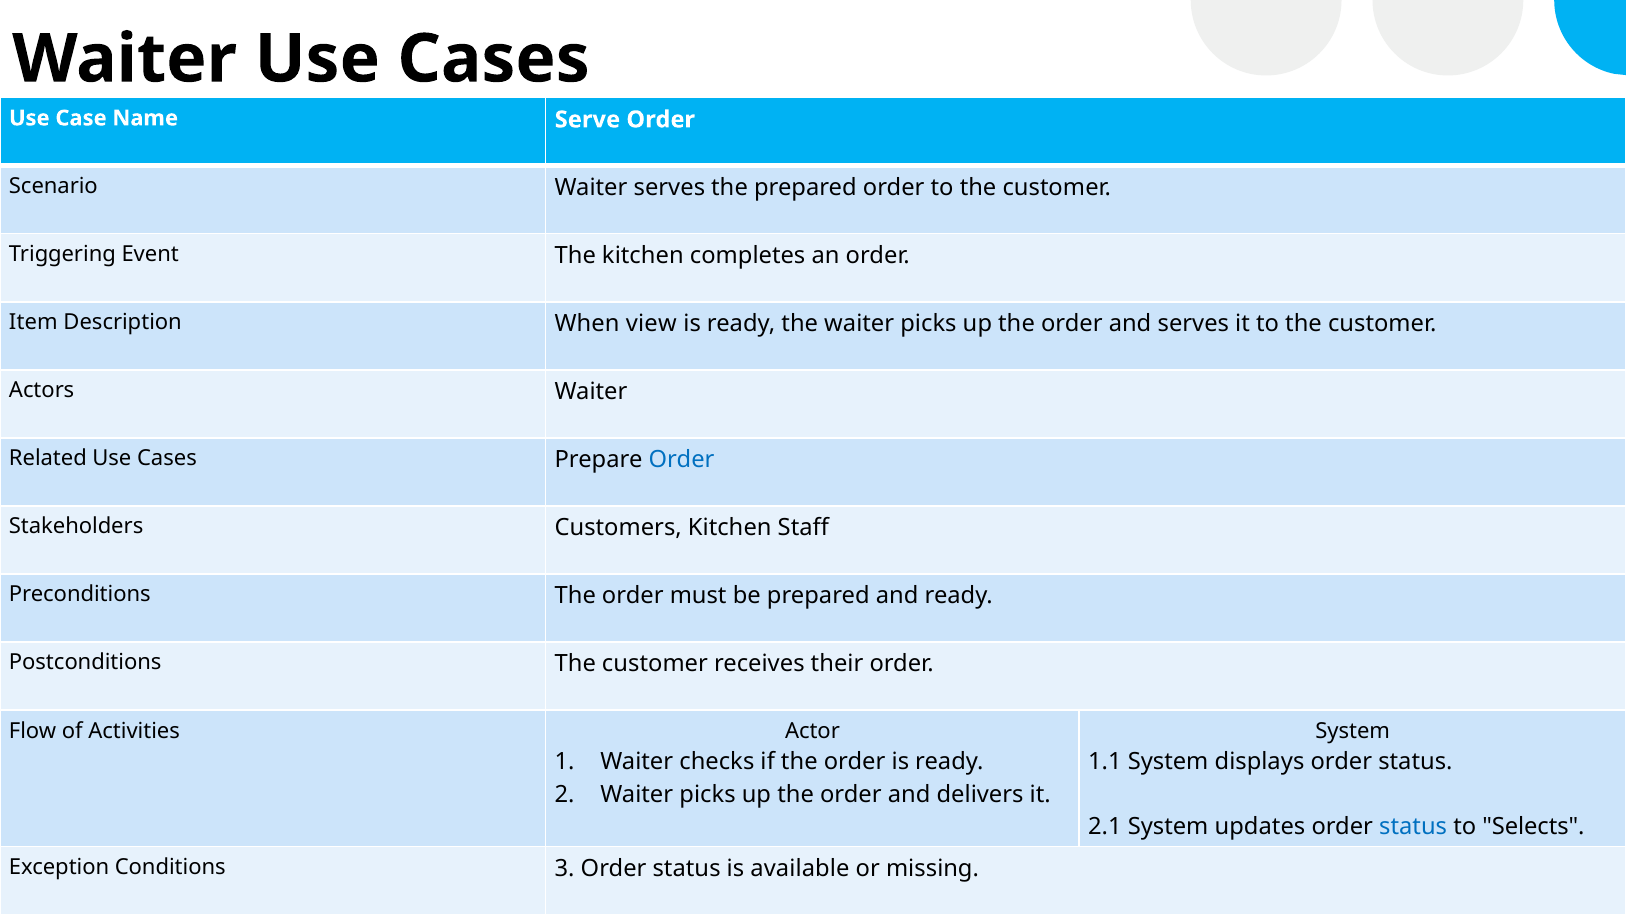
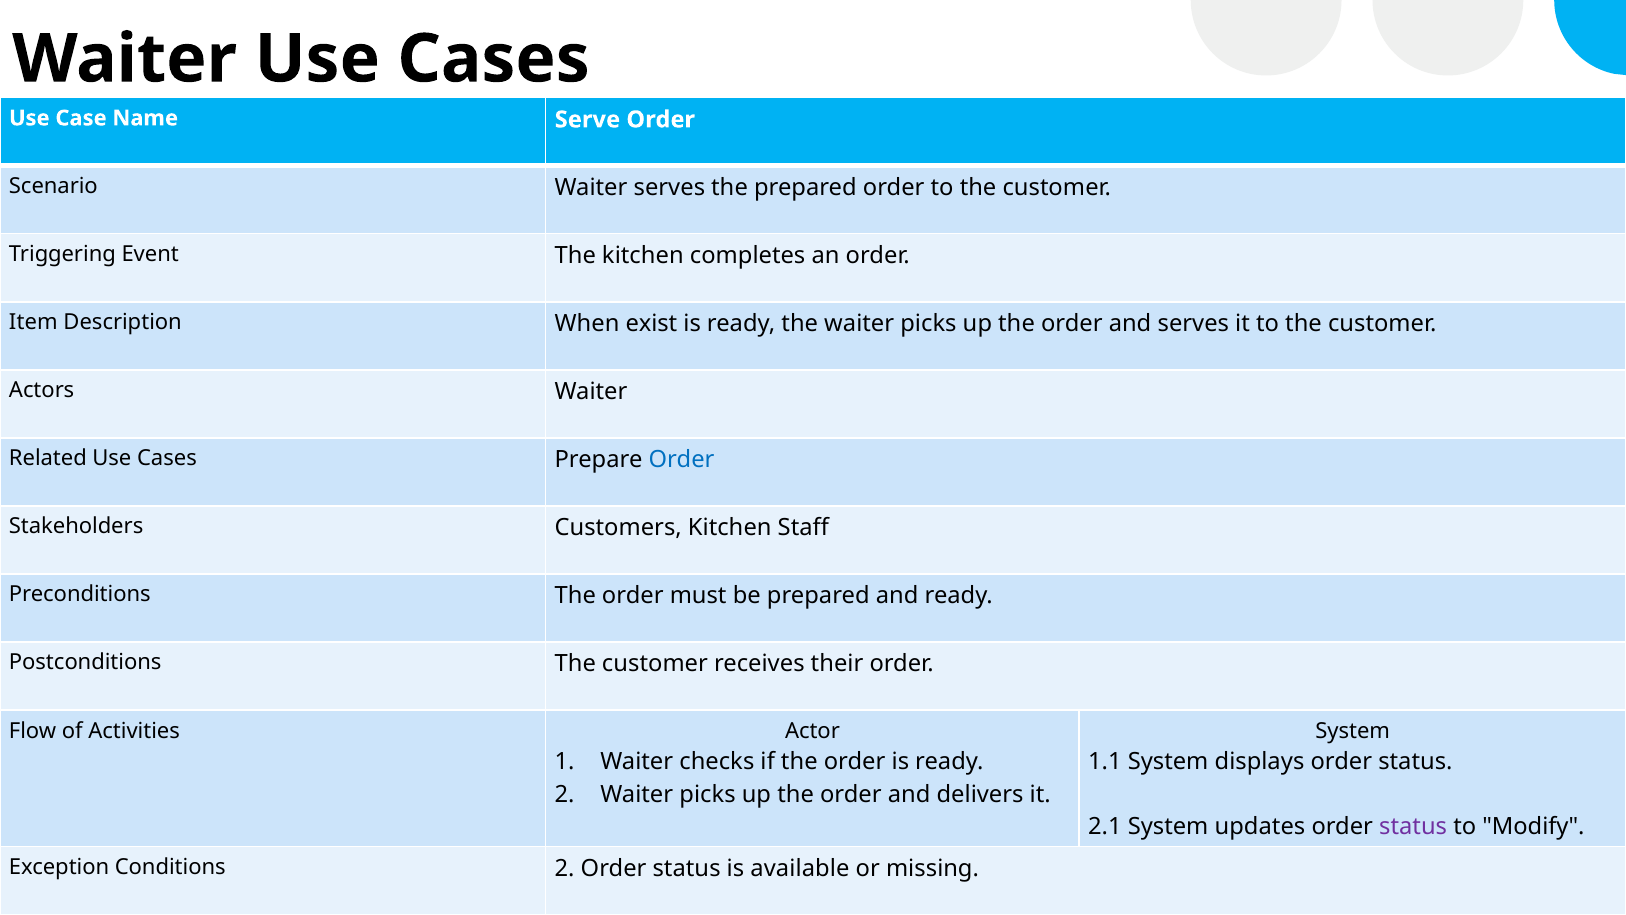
view: view -> exist (651, 324)
status colour: blue -> purple (1413, 826)
Selects: Selects -> Modify (1533, 826)
Conditions 3: 3 -> 2 (565, 868)
